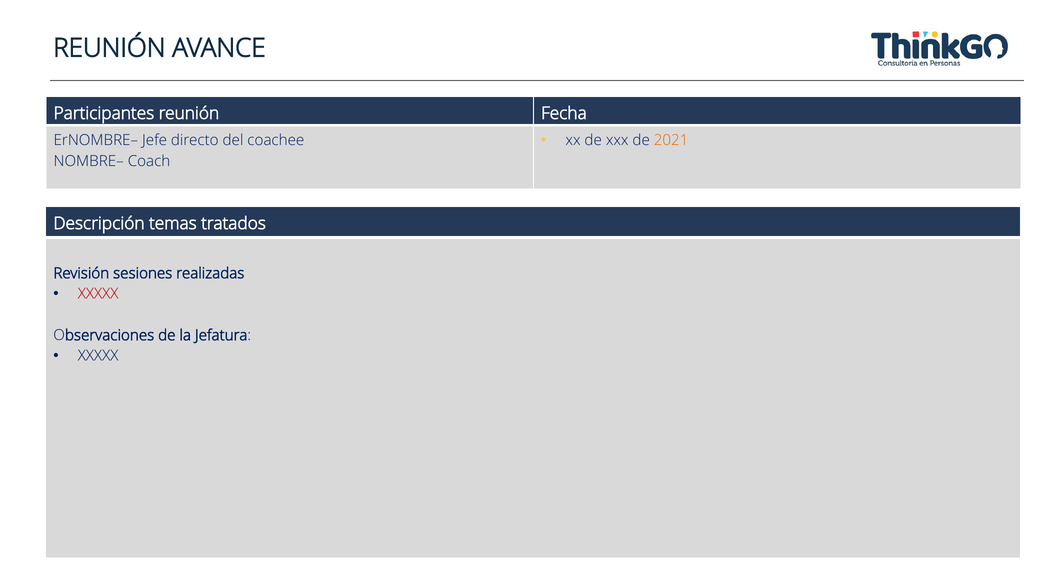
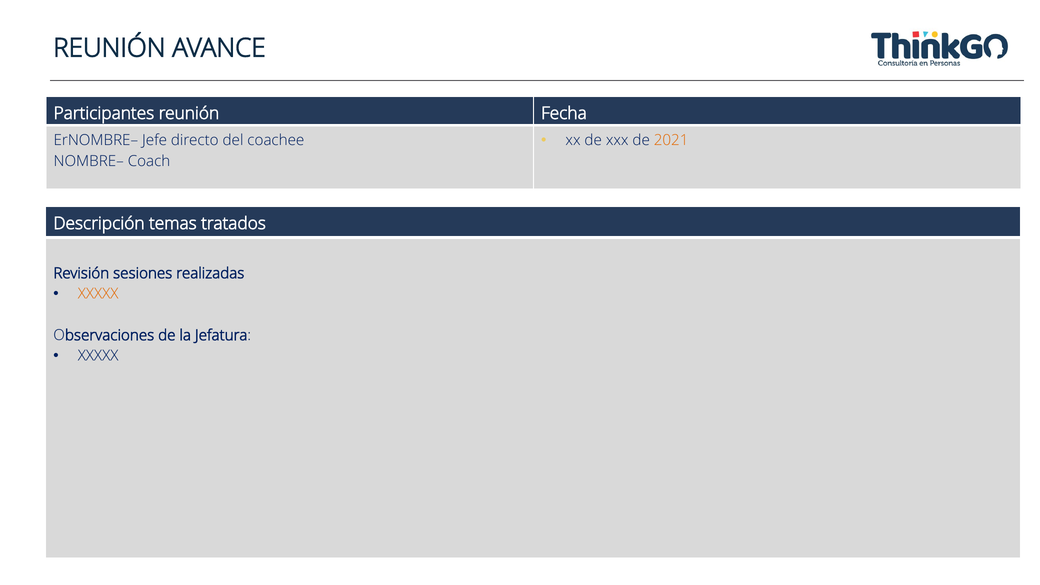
XXXXX colour: red -> orange (98, 294)
